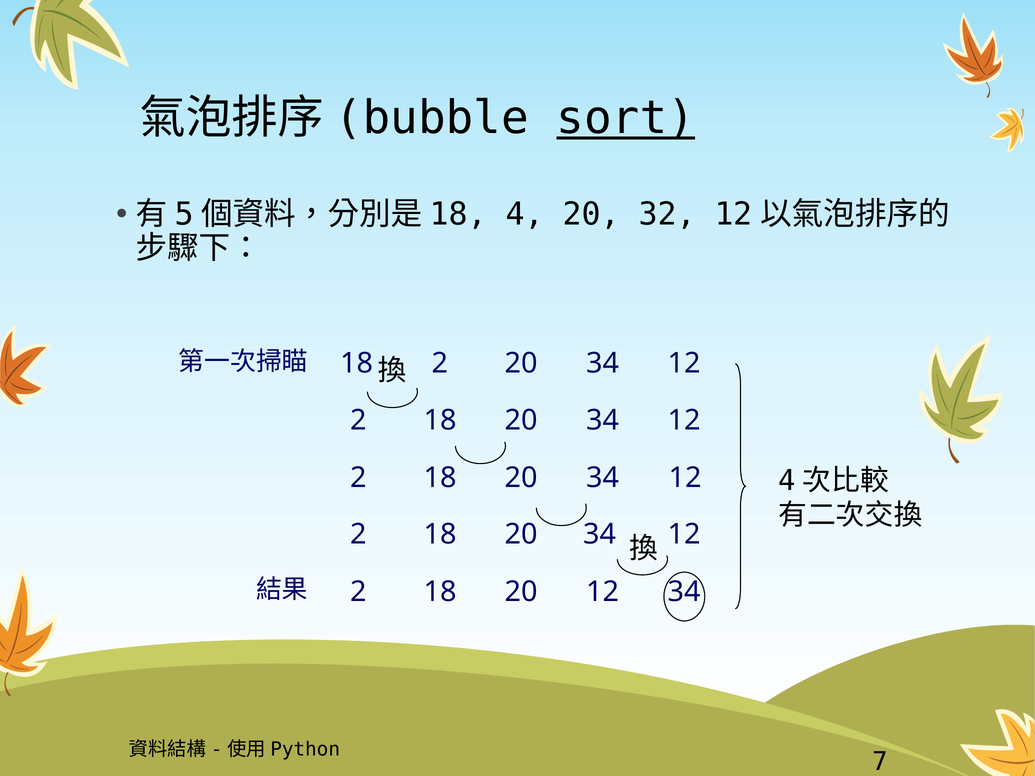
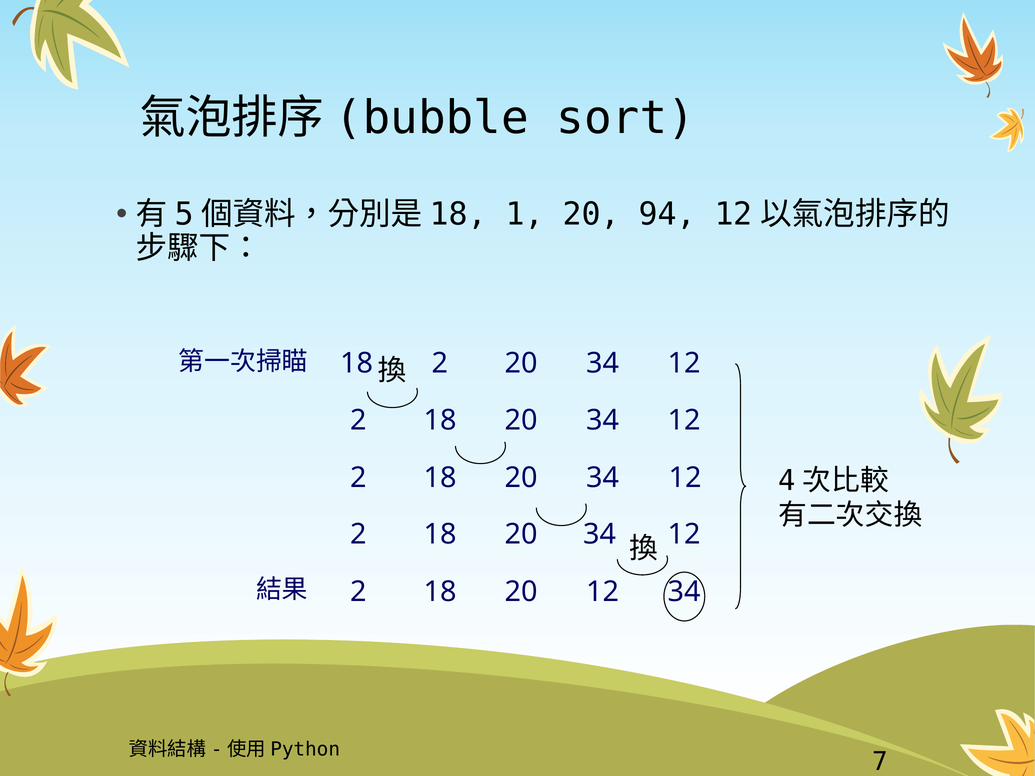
sort underline: present -> none (626, 118)
4: 4 -> 1 (525, 214)
32: 32 -> 94 (667, 214)
